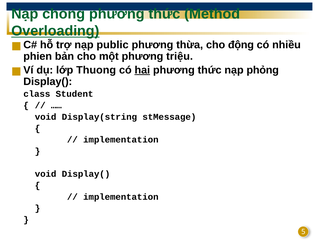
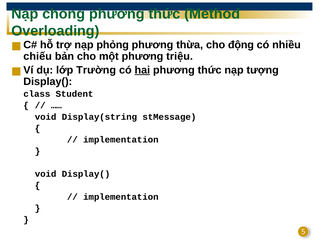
Overloading underline: present -> none (55, 31)
public: public -> phỏng (113, 45)
phien: phien -> chiếu (38, 56)
Thuong: Thuong -> Trường (96, 70)
phỏng: phỏng -> tượng (263, 70)
